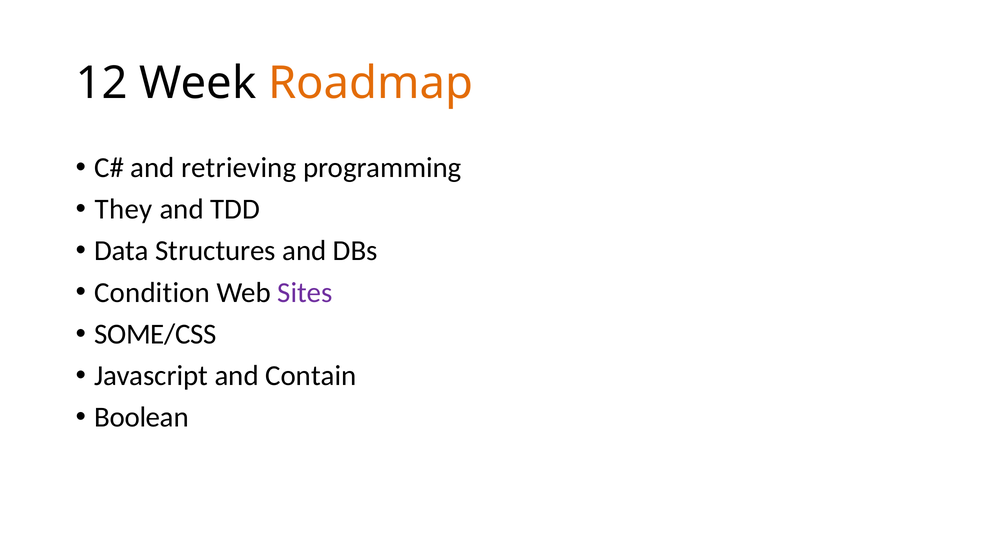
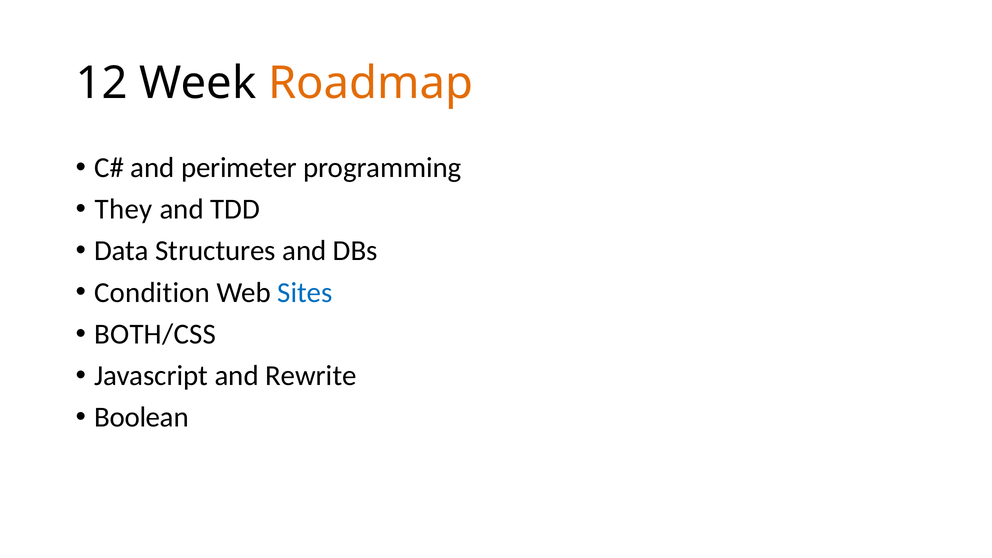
retrieving: retrieving -> perimeter (239, 168)
Sites colour: purple -> blue (305, 292)
SOME/CSS: SOME/CSS -> BOTH/CSS (155, 334)
Contain: Contain -> Rewrite (311, 376)
